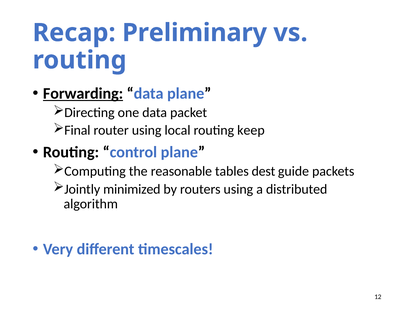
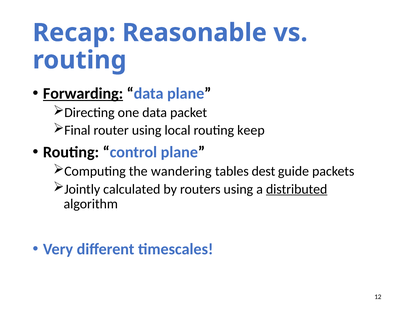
Preliminary: Preliminary -> Reasonable (195, 33)
reasonable: reasonable -> wandering (181, 171)
minimized: minimized -> calculated (132, 189)
distributed underline: none -> present (297, 189)
